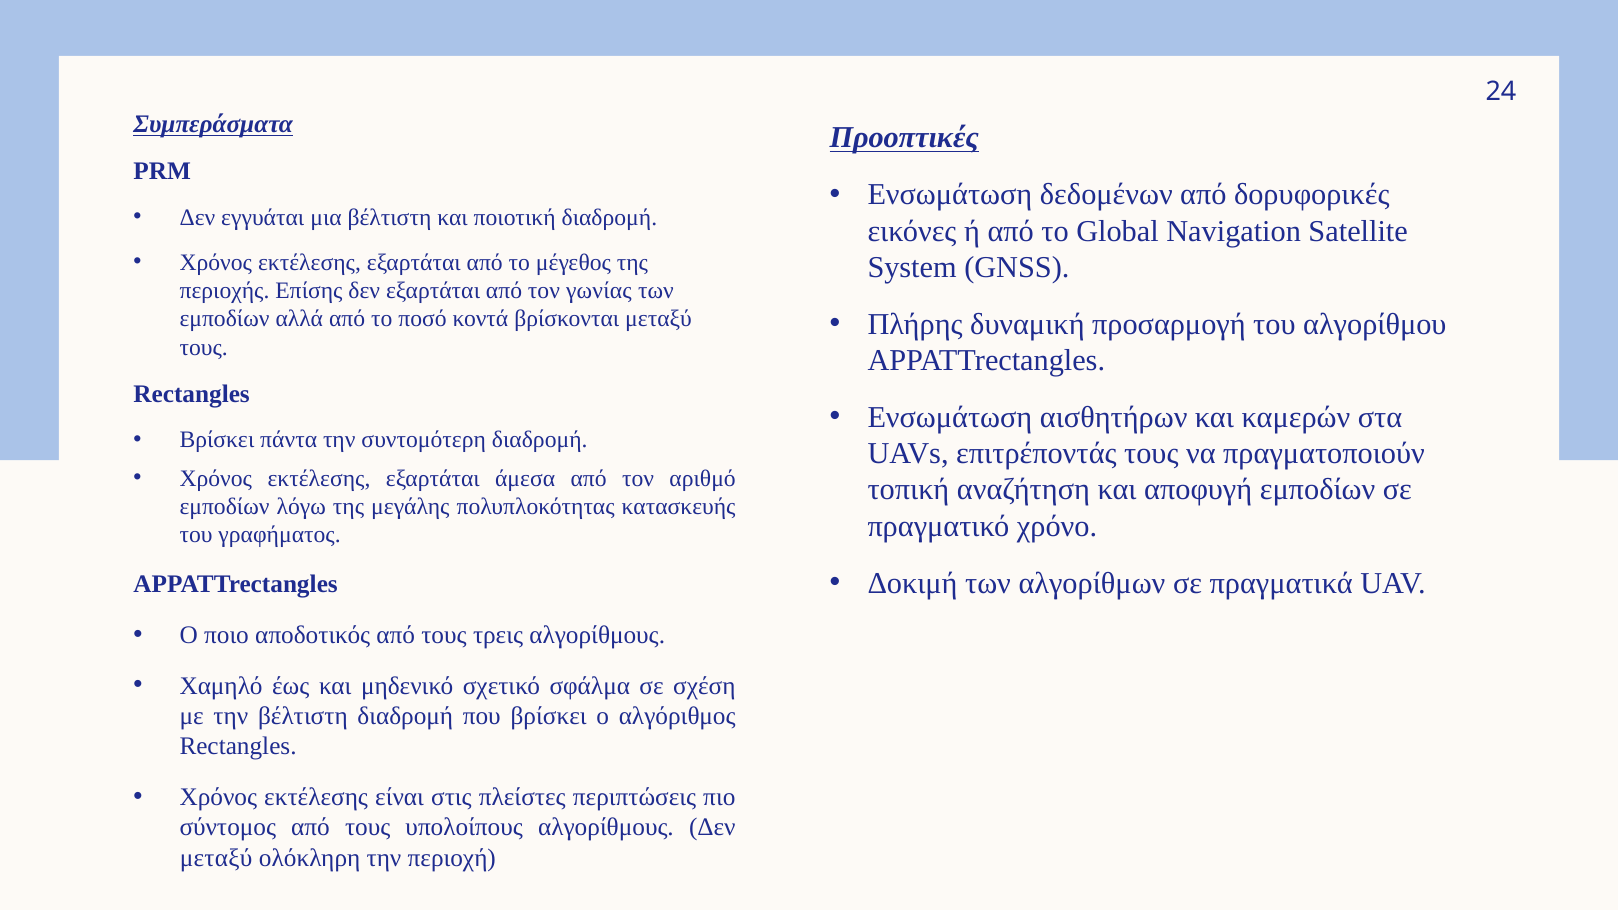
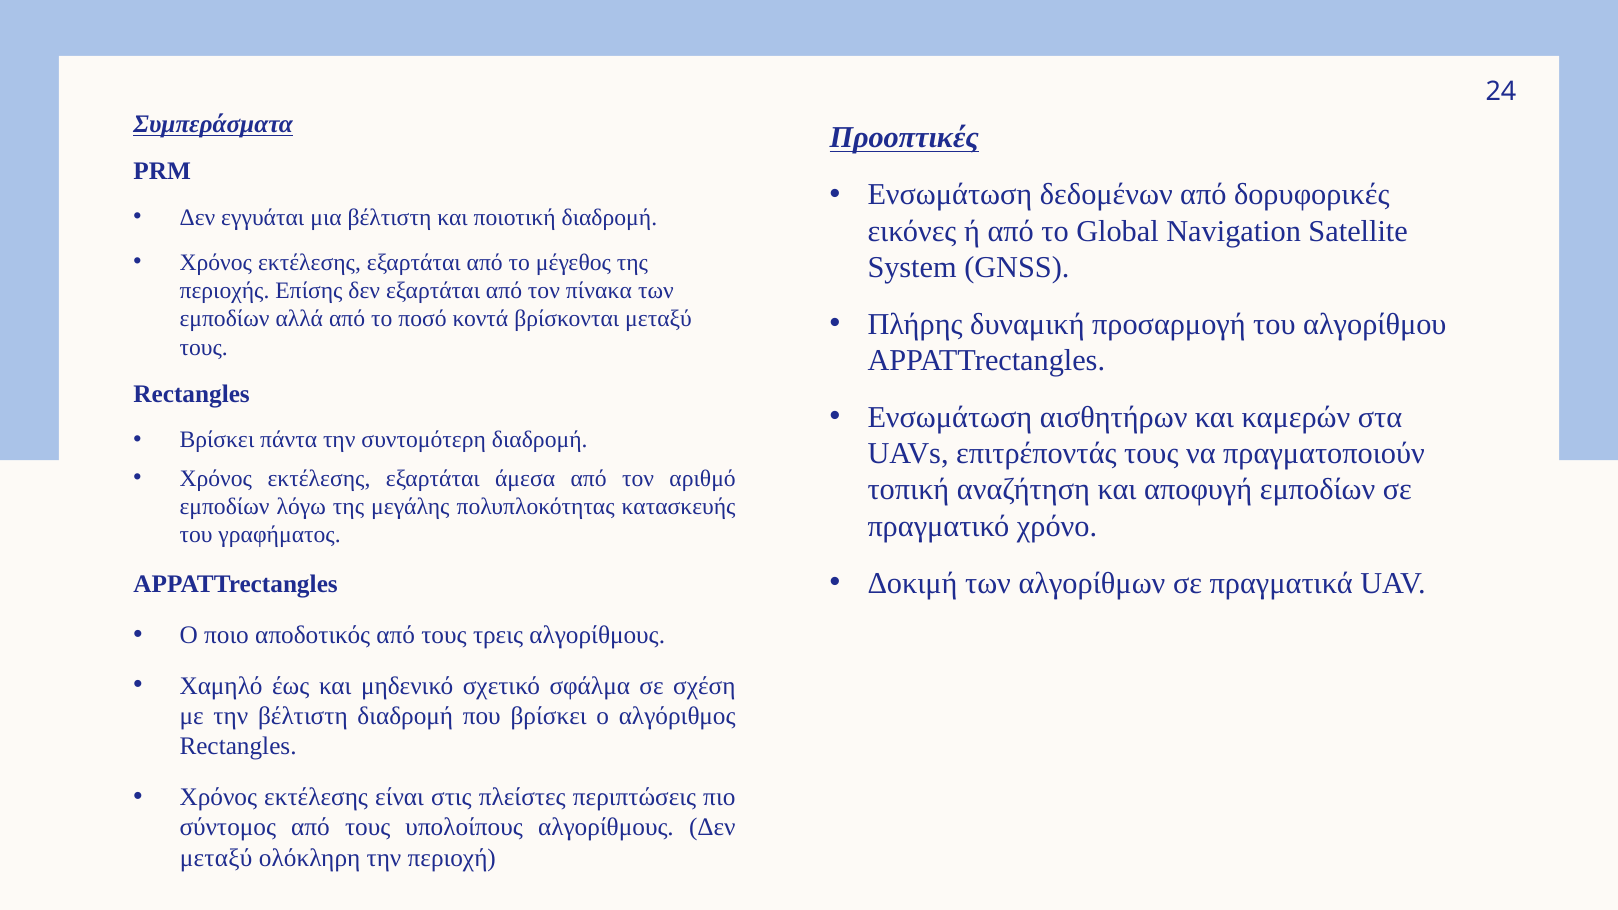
γωνίας: γωνίας -> πίνακα (599, 291)
